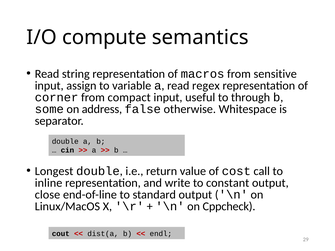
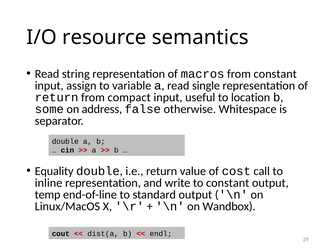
compute: compute -> resource (104, 38)
from sensitive: sensitive -> constant (275, 74)
regex: regex -> single (206, 86)
corner: corner -> return (57, 97)
through: through -> location (251, 97)
Longest: Longest -> Equality (54, 171)
close: close -> temp (48, 195)
Cppcheck: Cppcheck -> Wandbox (229, 207)
